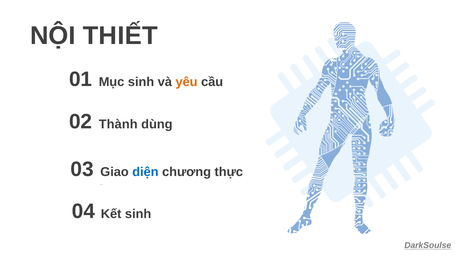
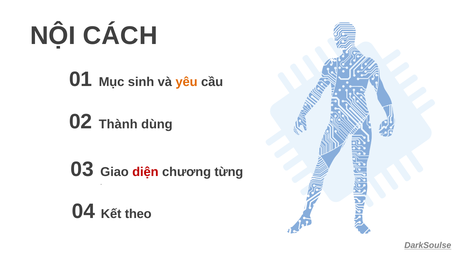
THIẾT: THIẾT -> CÁCH (120, 36)
diện colour: blue -> red (145, 172)
thực: thực -> từng (229, 172)
Kết sinh: sinh -> theo (138, 214)
